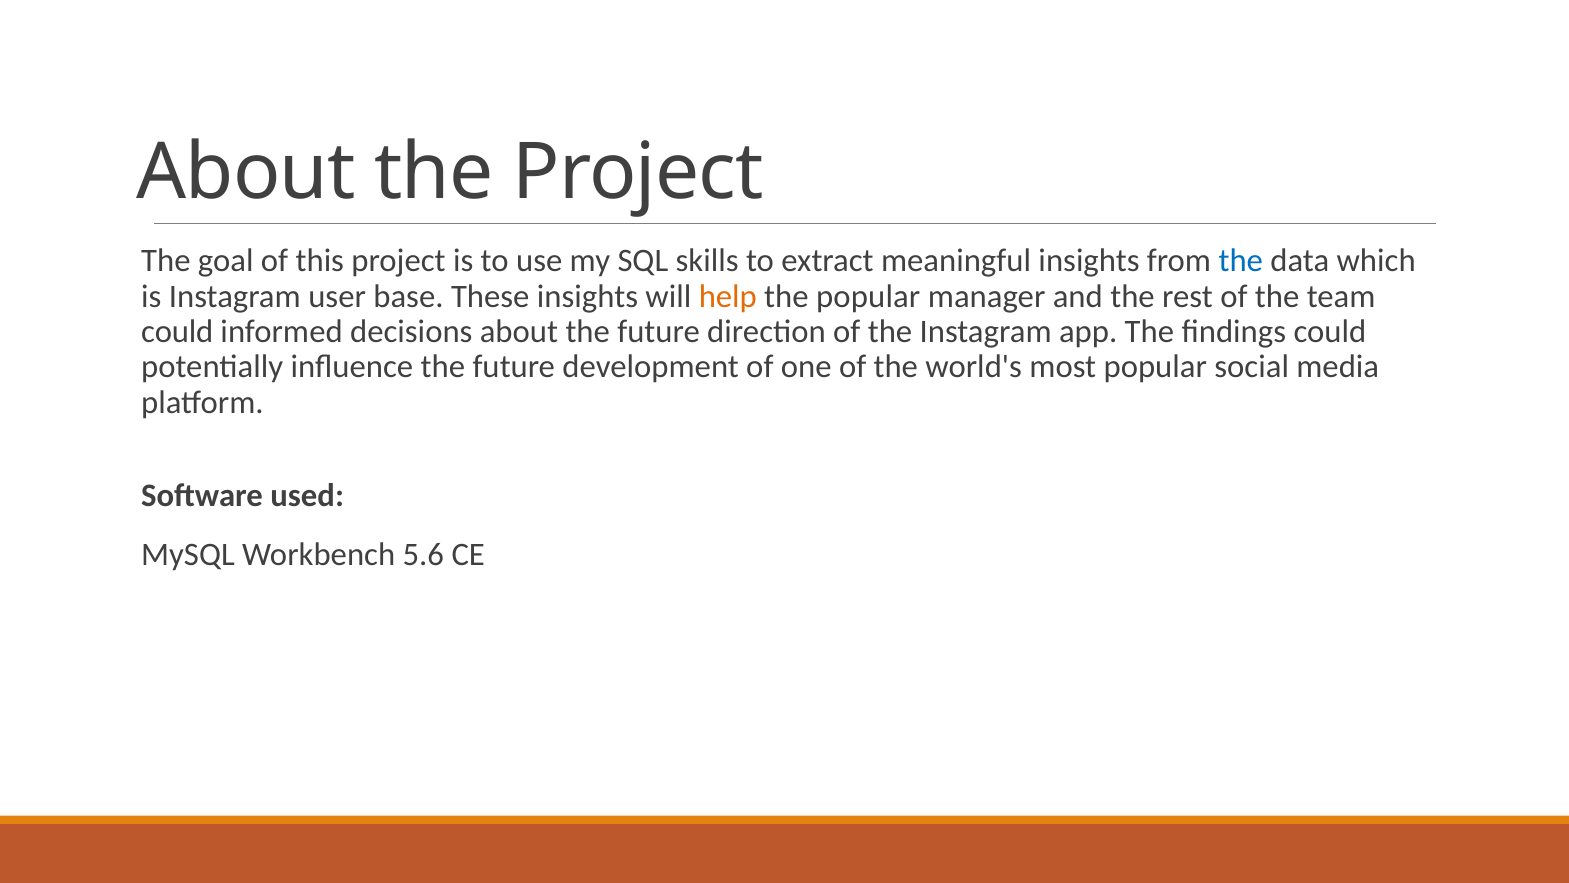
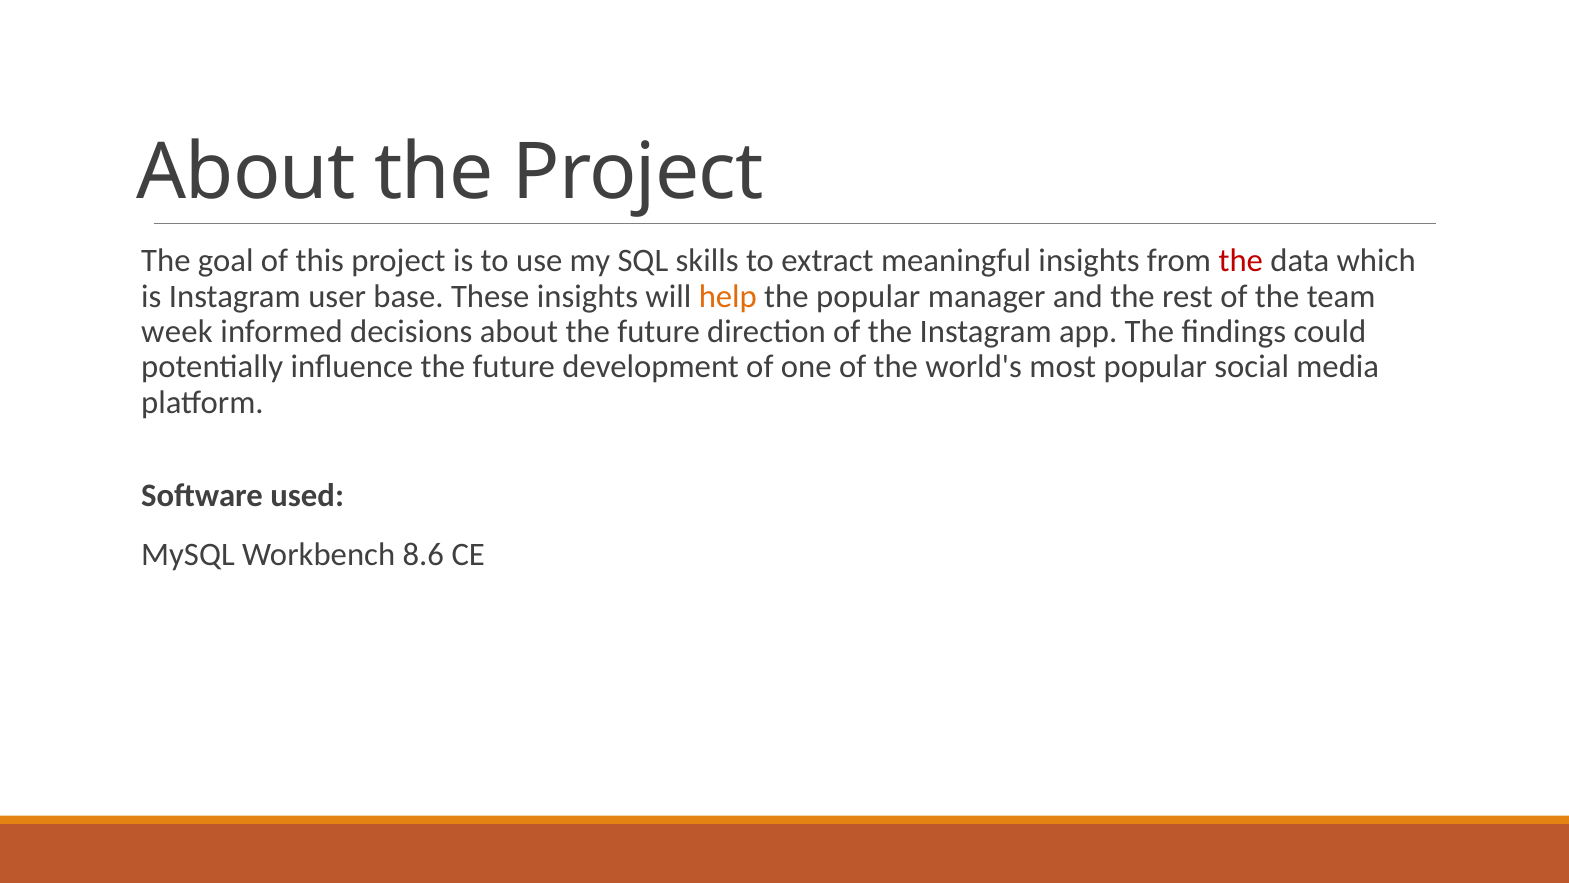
the colour: blue -> red (1241, 261)
could: could -> week (177, 332)
5.6: 5.6 -> 8.6 (423, 554)
